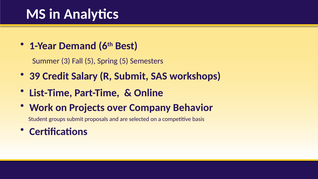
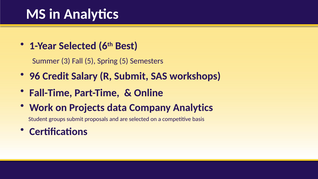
1-Year Demand: Demand -> Selected (78, 46)
39: 39 -> 96 (35, 76)
List-Time: List-Time -> Fall-Time (51, 93)
over: over -> data (117, 108)
Company Behavior: Behavior -> Analytics (193, 108)
